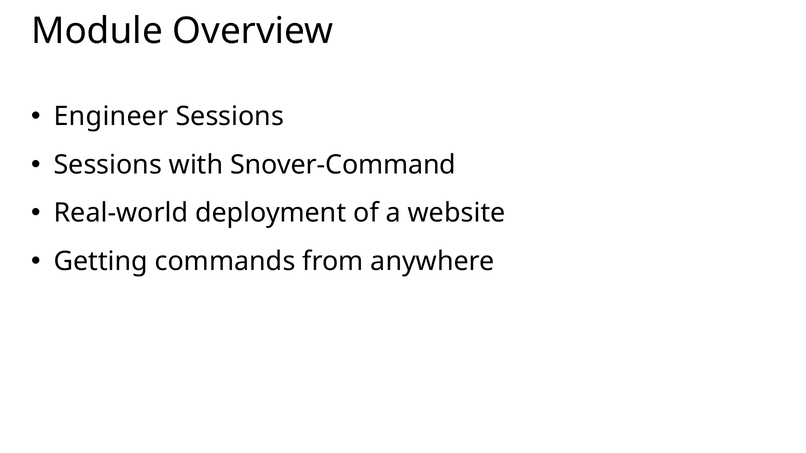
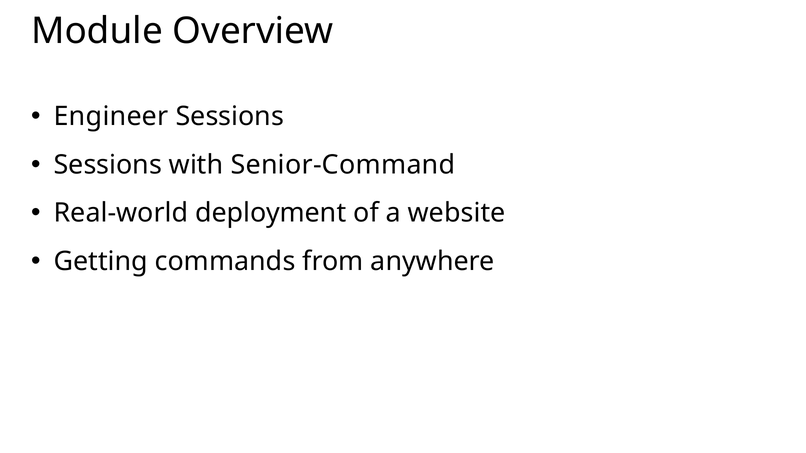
Snover-Command: Snover-Command -> Senior-Command (343, 165)
